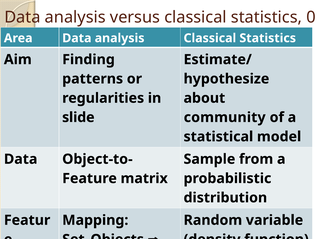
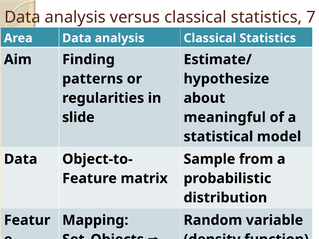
0: 0 -> 7 (311, 17)
community: community -> meaningful (225, 117)
